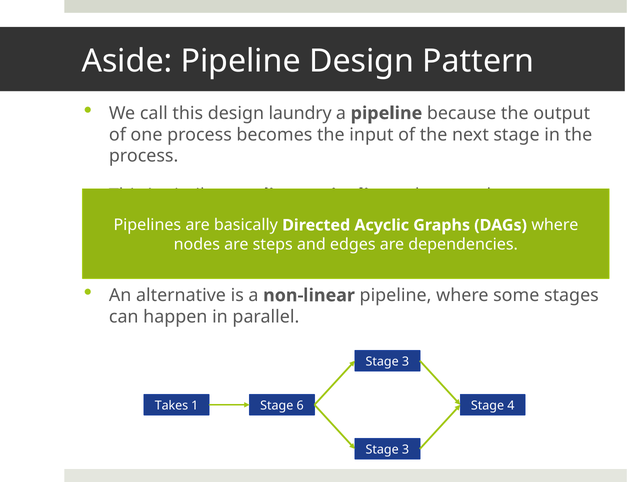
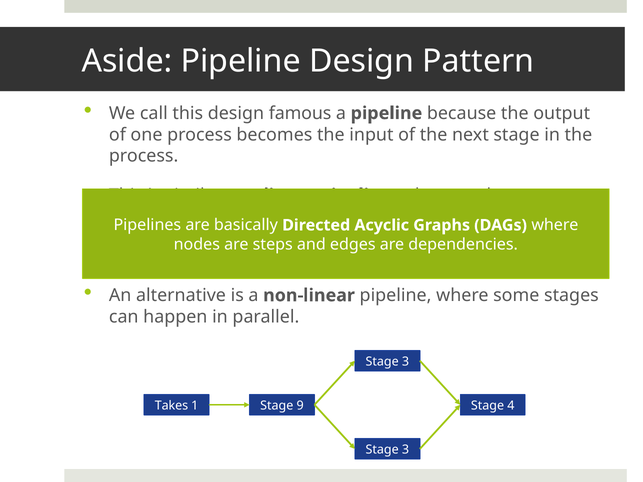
laundry: laundry -> famous (300, 113)
6: 6 -> 9 (300, 406)
